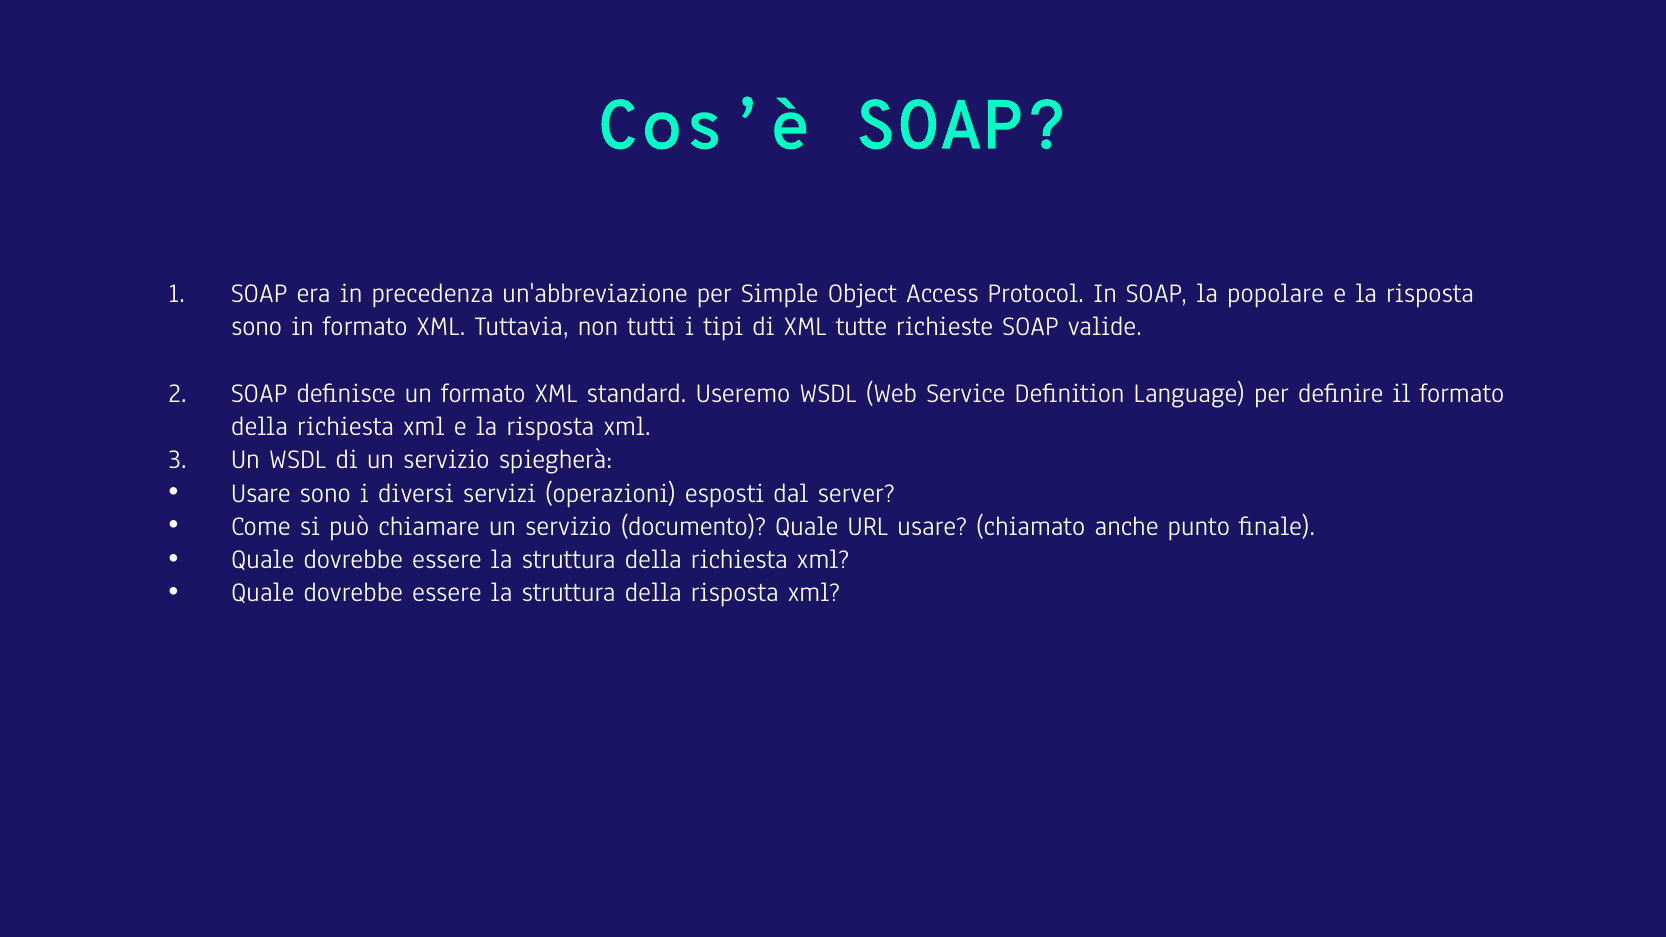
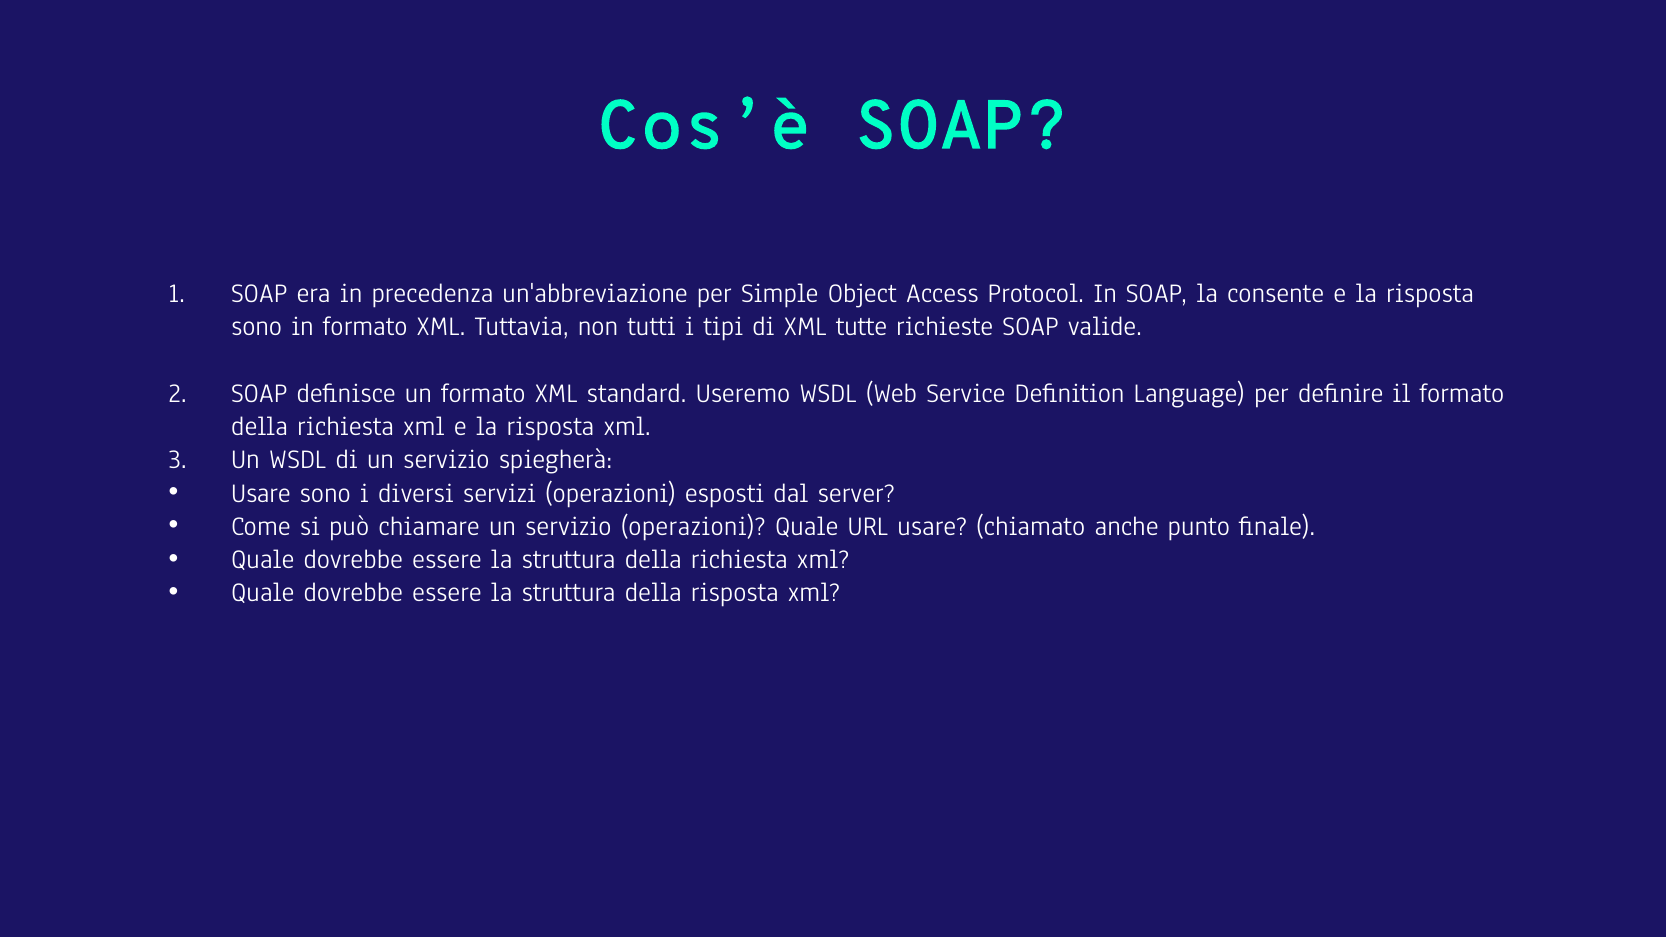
popolare: popolare -> consente (1276, 293)
servizio documento: documento -> operazioni (693, 526)
